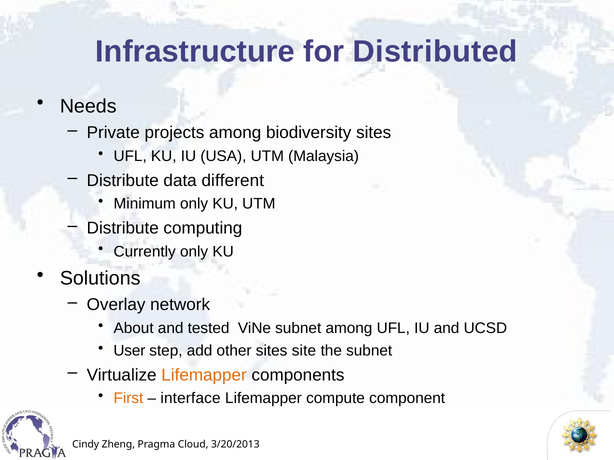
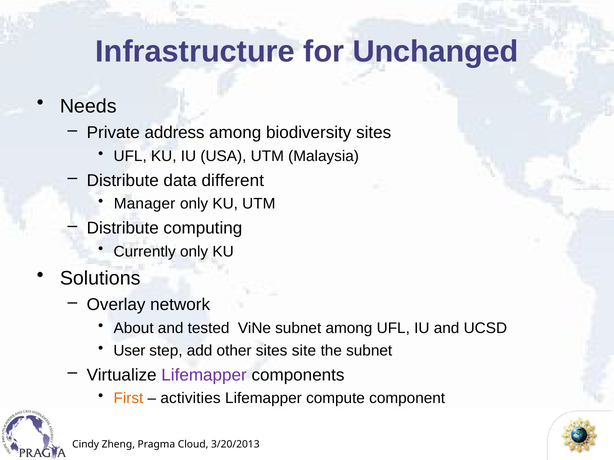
Distributed: Distributed -> Unchanged (435, 52)
projects: projects -> address (175, 133)
Minimum: Minimum -> Manager (145, 204)
Lifemapper colour: orange -> purple (204, 375)
interface: interface -> activities (191, 399)
